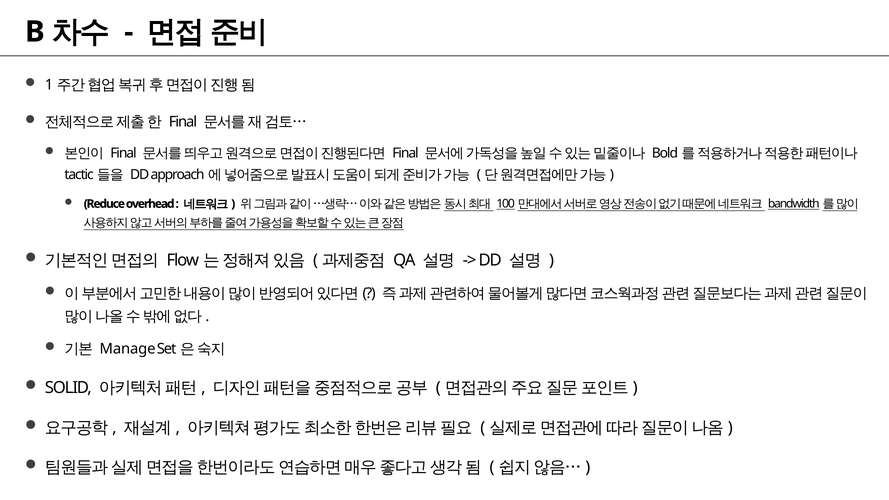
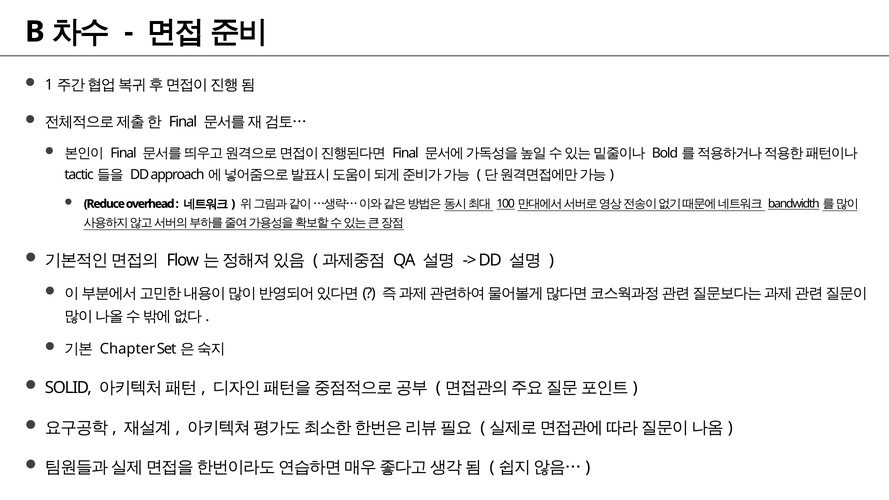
Manage: Manage -> Chapter (127, 349)
